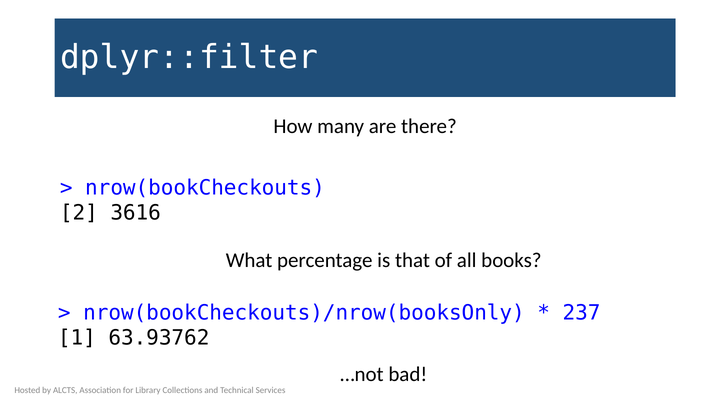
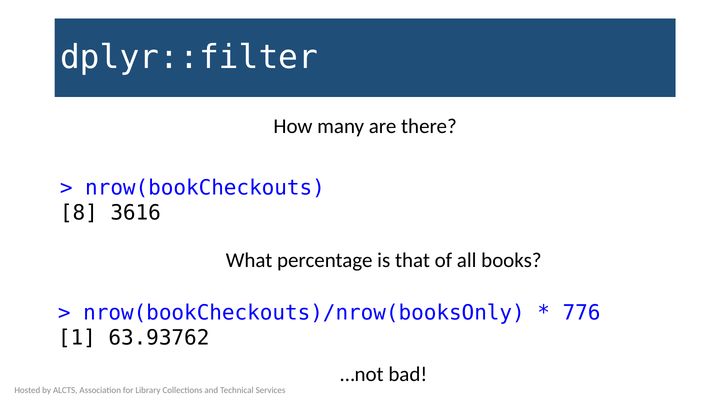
2: 2 -> 8 (79, 213)
237: 237 -> 776 (582, 313)
